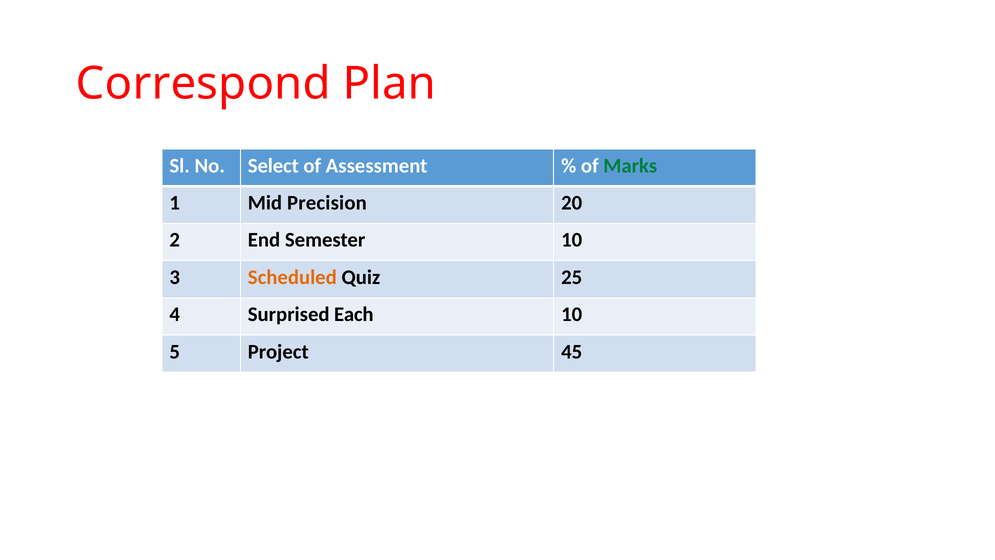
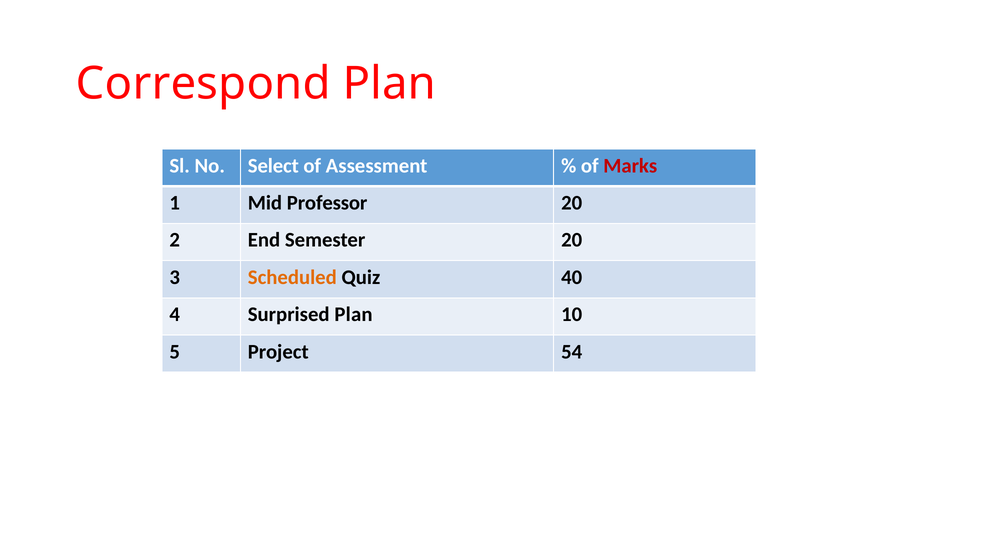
Marks colour: green -> red (630, 166)
Precision: Precision -> Professor (327, 203)
Semester 10: 10 -> 20 (572, 240)
25: 25 -> 40 (572, 277)
Surprised Each: Each -> Plan (354, 314)
45: 45 -> 54 (572, 351)
